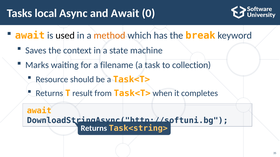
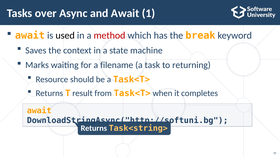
local: local -> over (46, 13)
0: 0 -> 1 (148, 13)
method colour: orange -> red (109, 36)
collection: collection -> returning (191, 65)
